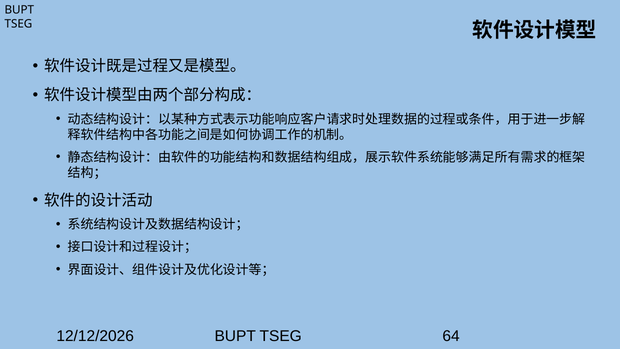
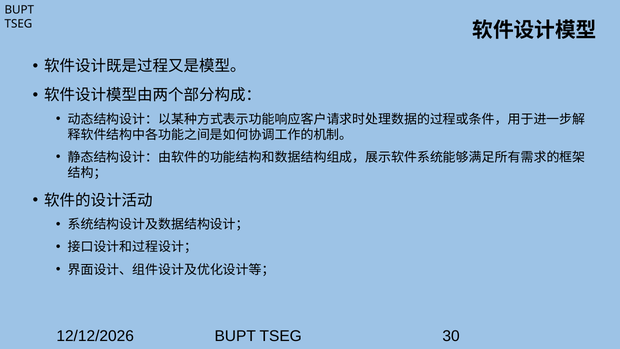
64: 64 -> 30 (451, 336)
